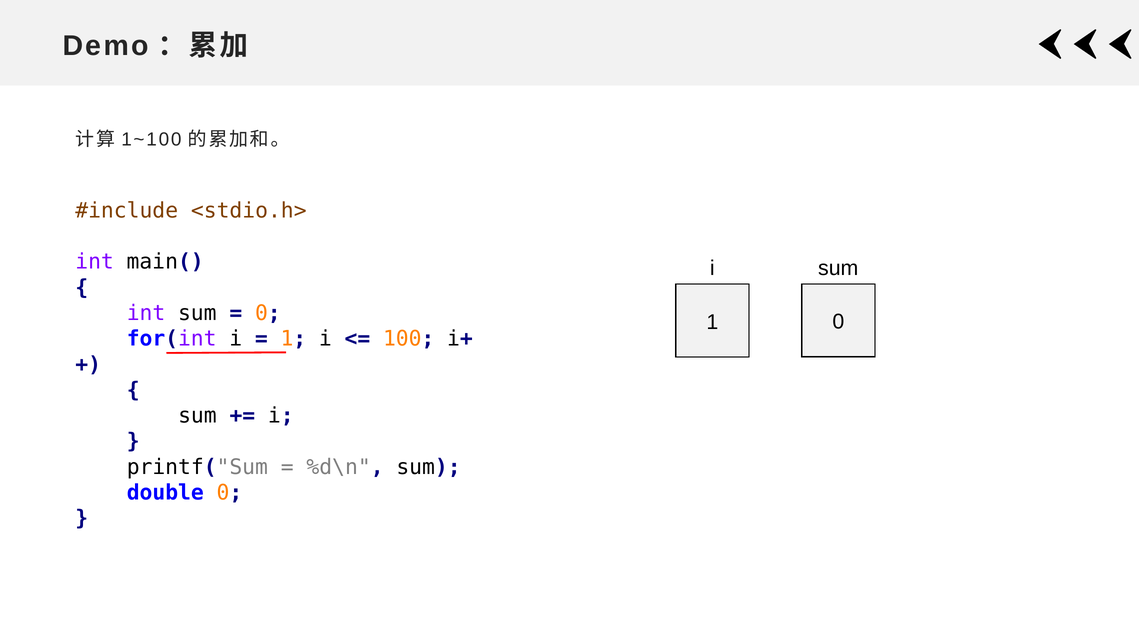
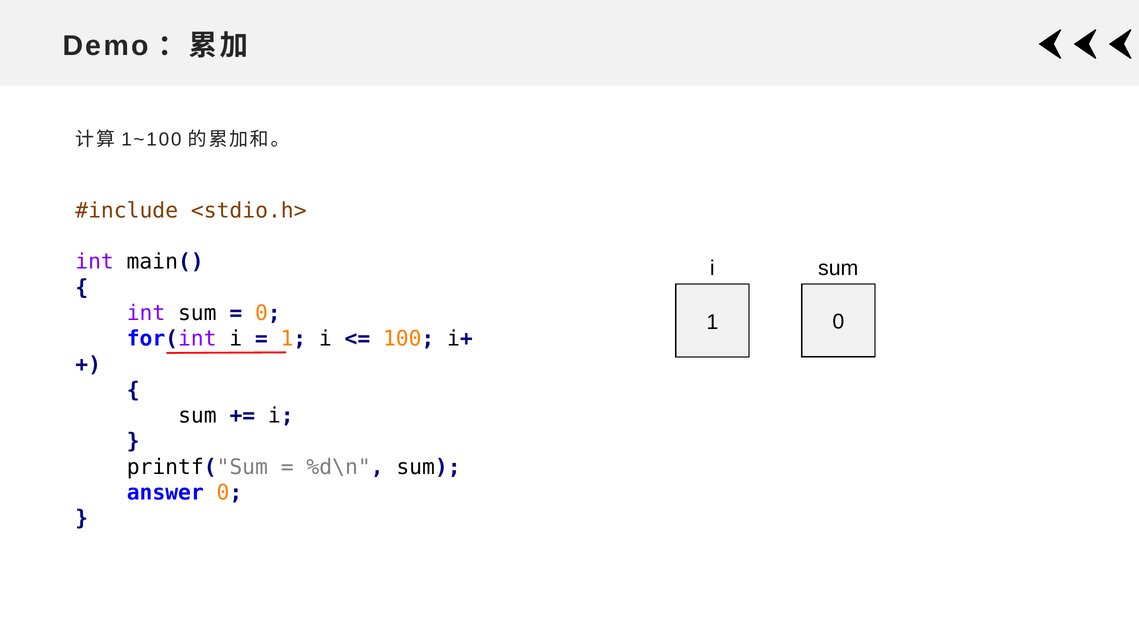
double: double -> answer (165, 492)
